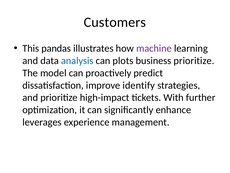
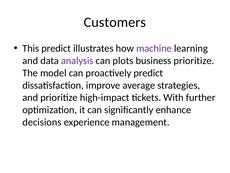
This pandas: pandas -> predict (56, 48)
analysis colour: blue -> purple (77, 61)
identify: identify -> average (139, 85)
leverages: leverages -> decisions (42, 122)
